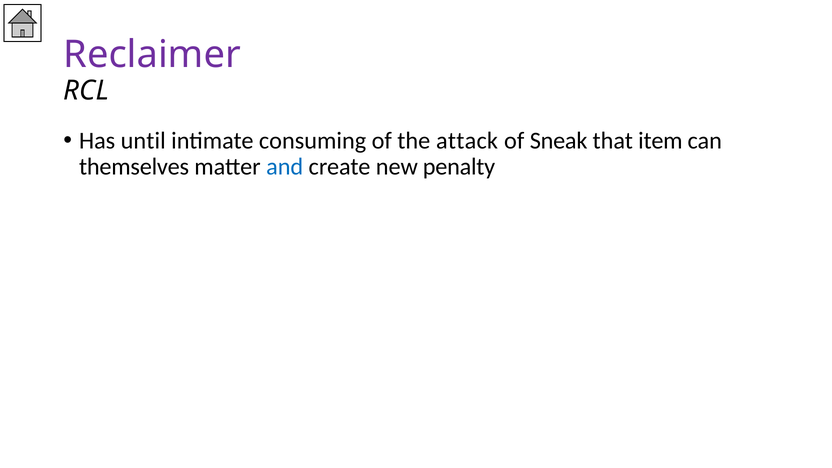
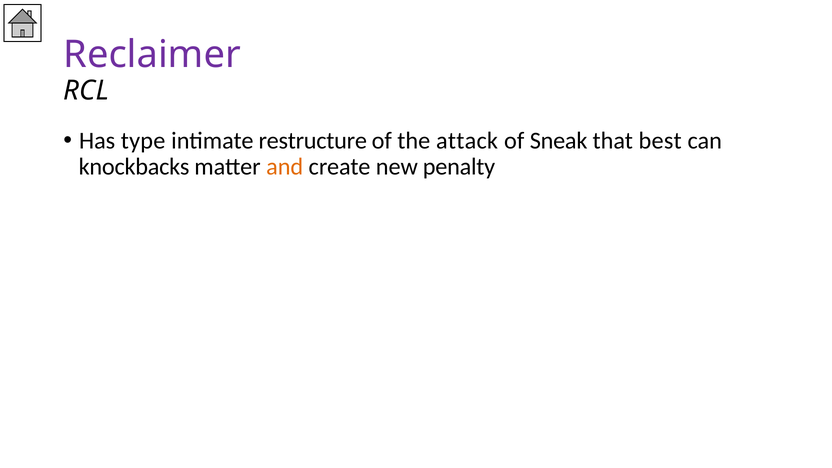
until: until -> type (143, 141)
consuming: consuming -> restructure (313, 141)
item: item -> best (660, 141)
themselves: themselves -> knockbacks (134, 167)
and colour: blue -> orange (285, 167)
